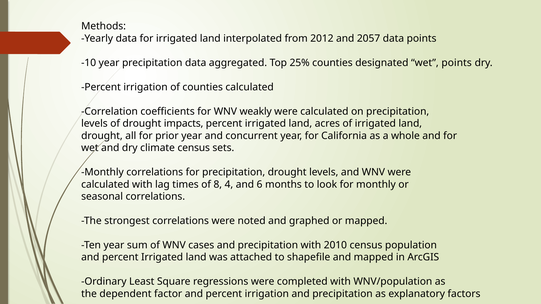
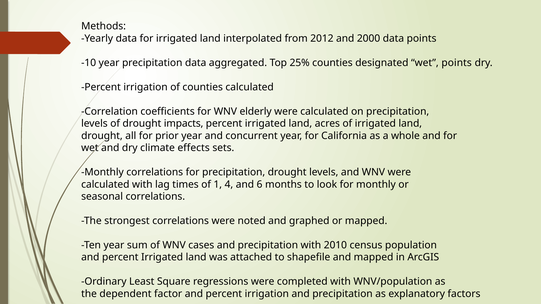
2057: 2057 -> 2000 (369, 38)
weakly: weakly -> elderly (256, 111)
climate census: census -> effects (194, 148)
8: 8 -> 1 (218, 185)
